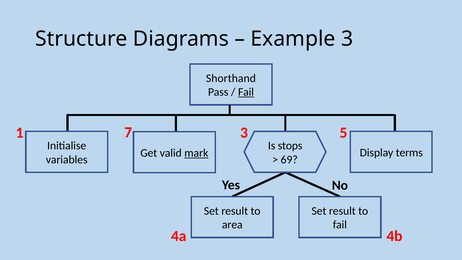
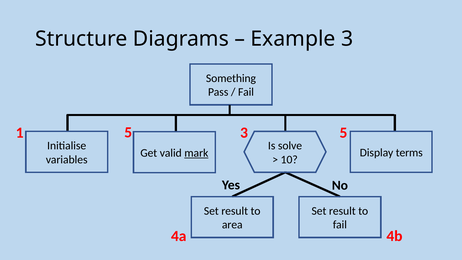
Shorthand: Shorthand -> Something (231, 78)
Fail underline: present -> none (246, 92)
1 7: 7 -> 5 (128, 132)
stops: stops -> solve (290, 146)
69: 69 -> 10 (289, 160)
